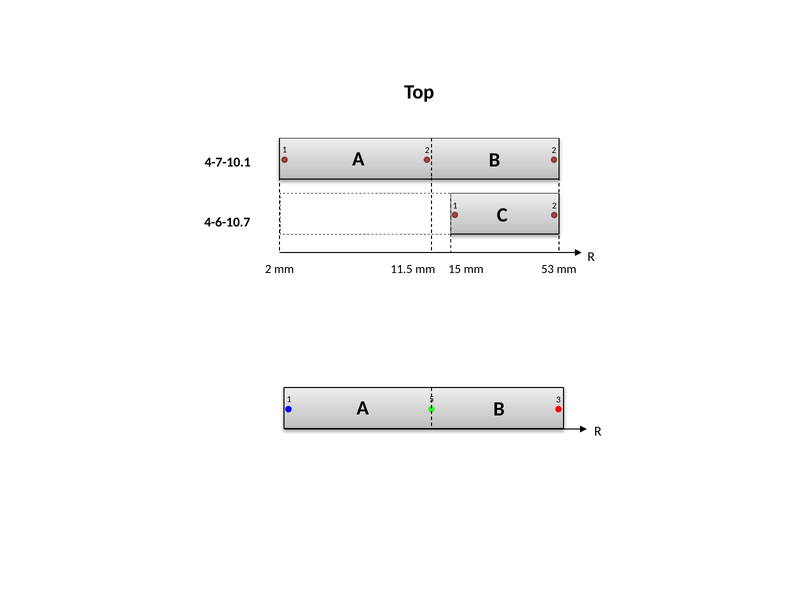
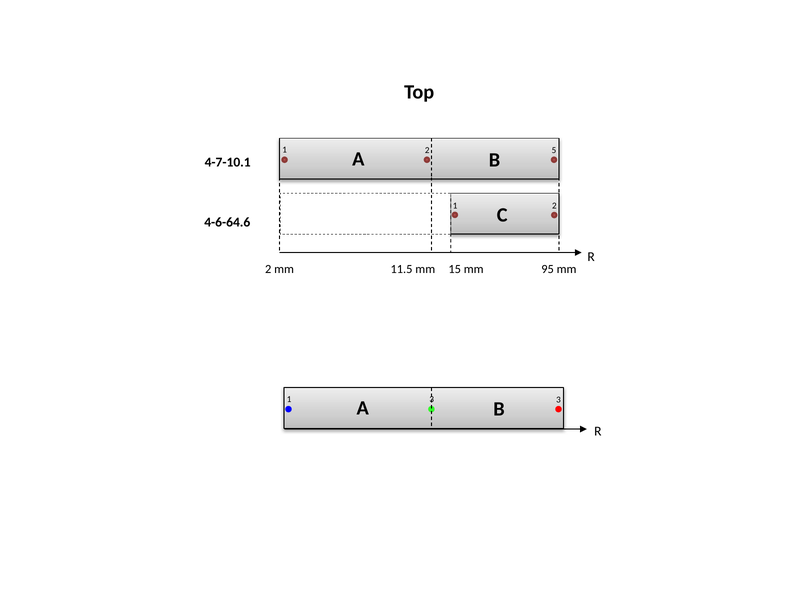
2 2: 2 -> 5 (554, 150)
4-6-10.7: 4-6-10.7 -> 4-6-64.6 (227, 222)
53: 53 -> 95 (548, 269)
1 5: 5 -> 3 (432, 400)
